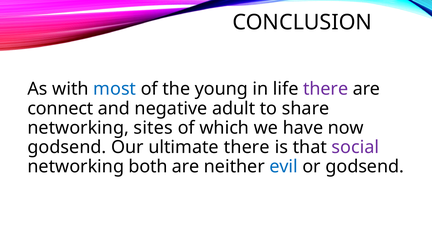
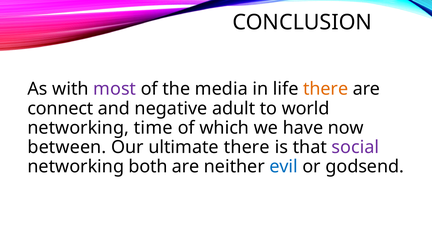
most colour: blue -> purple (115, 89)
young: young -> media (221, 89)
there colour: purple -> orange (326, 89)
share: share -> world (306, 108)
sites: sites -> time (153, 128)
godsend: godsend -> between (67, 147)
